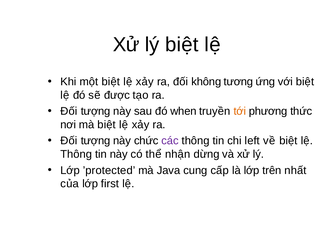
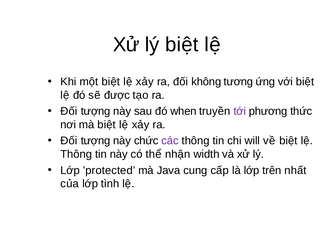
tới colour: orange -> purple (240, 111)
left: left -> will (252, 141)
dừng: dừng -> width (207, 154)
first: first -> tình (110, 183)
